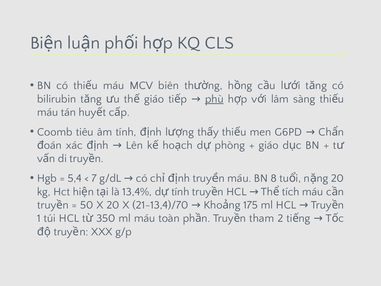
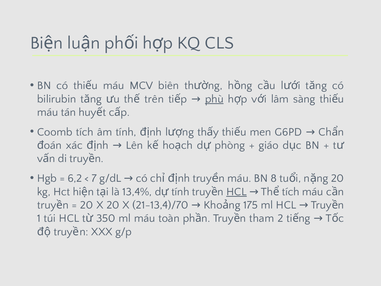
giáo: giáo -> trên (154, 99)
Coomb tiêu: tiêu -> tích (85, 132)
5,4: 5,4 -> 6,2 (75, 178)
HCL underline: none -> present (237, 191)
50: 50 -> 20 (87, 205)
